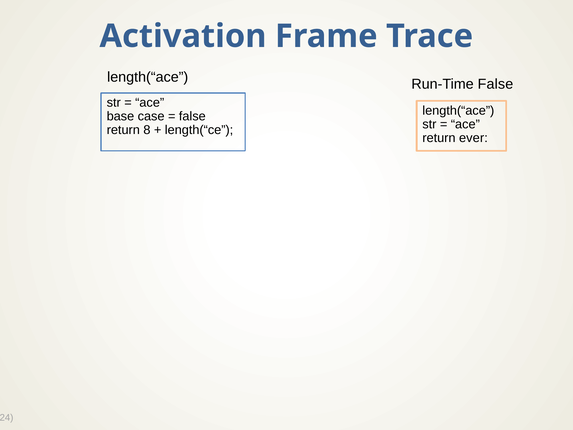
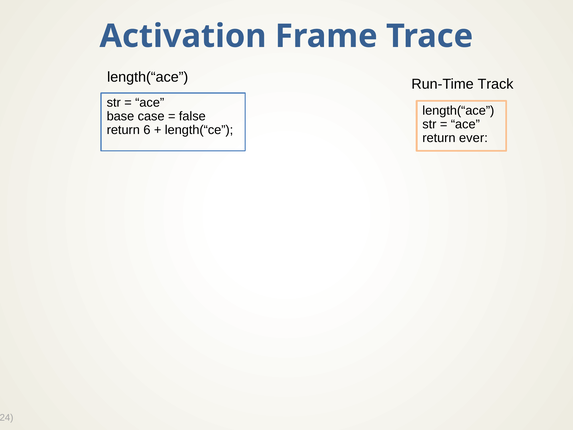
Run-Time False: False -> Track (496, 84)
8: 8 -> 6 (147, 130)
